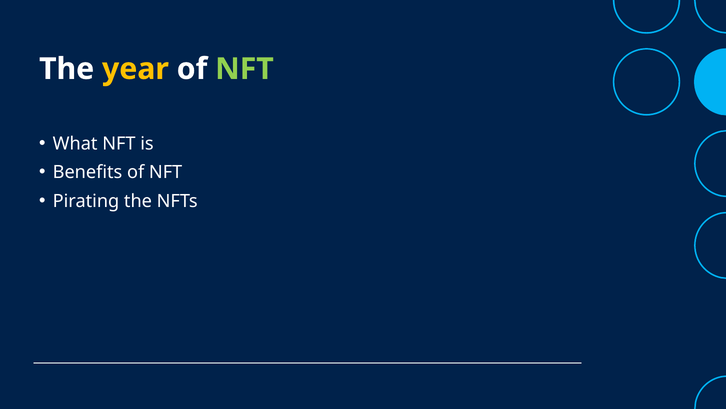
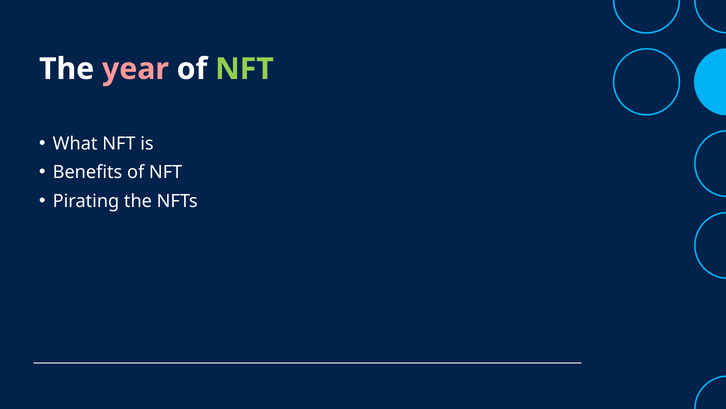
year colour: yellow -> pink (135, 69)
